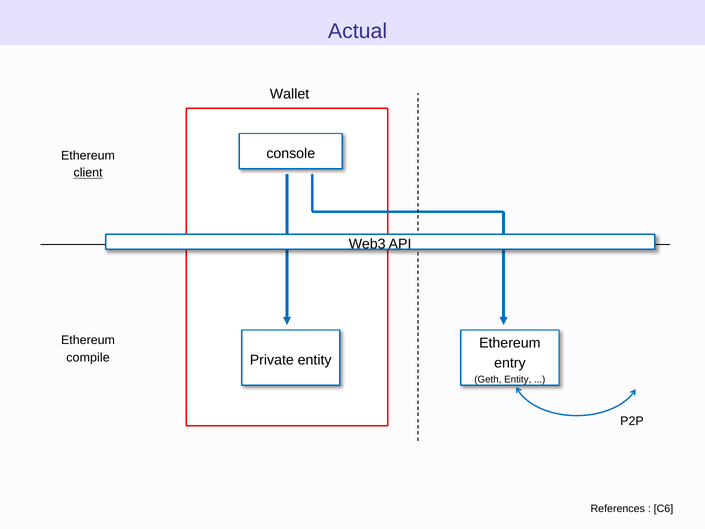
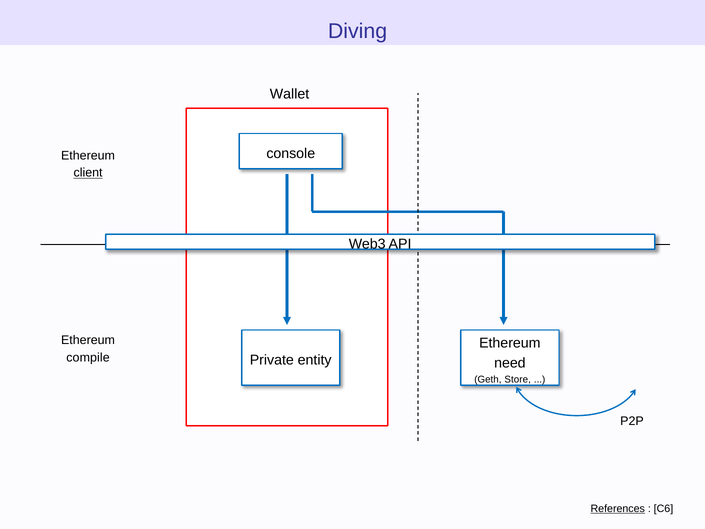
Actual: Actual -> Diving (358, 31)
entry: entry -> need (510, 363)
Geth Entity: Entity -> Store (518, 379)
References underline: none -> present (618, 508)
